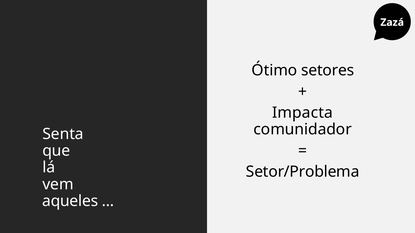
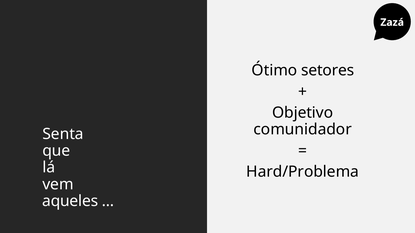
Impacta: Impacta -> Objetivo (303, 113)
Setor/Problema: Setor/Problema -> Hard/Problema (303, 172)
